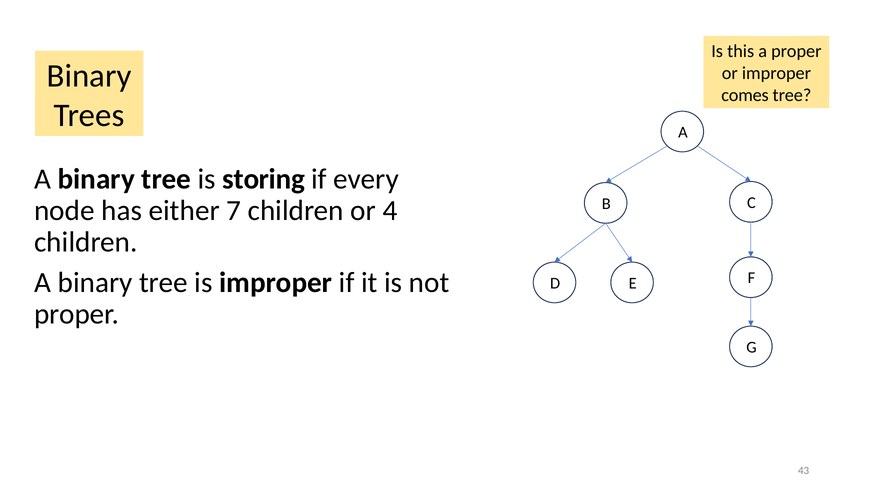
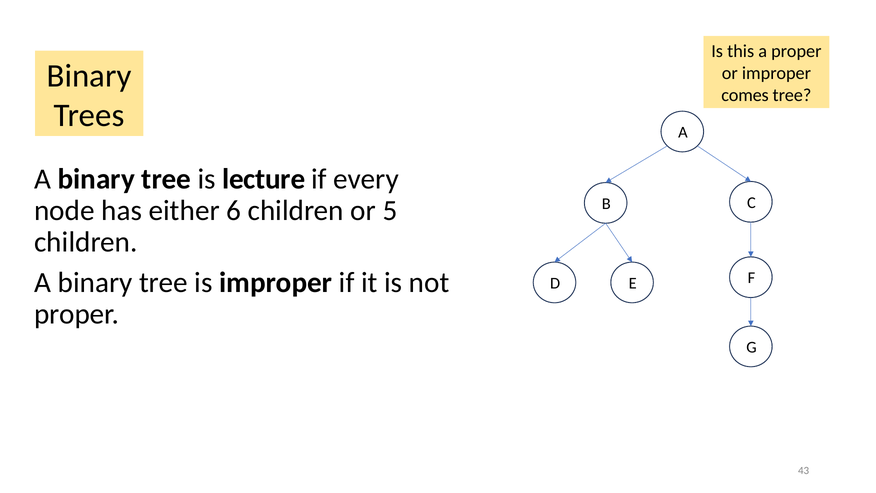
storing: storing -> lecture (264, 179)
7: 7 -> 6 (234, 210)
4: 4 -> 5 (390, 210)
